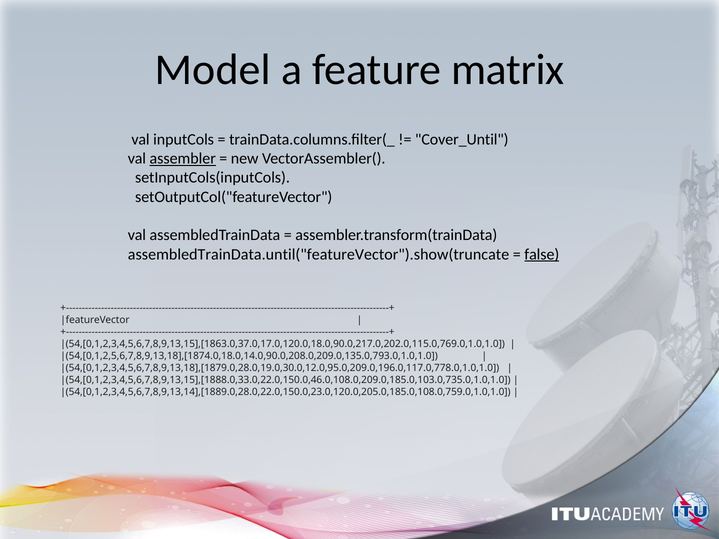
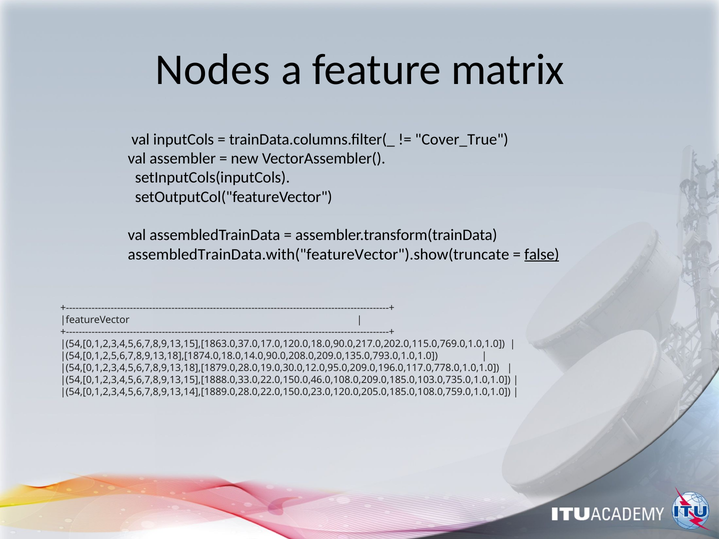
Model: Model -> Nodes (213, 70)
Cover_Until: Cover_Until -> Cover_True (462, 139)
assembler underline: present -> none (183, 159)
assembledTrainData.until("featureVector").show(truncate: assembledTrainData.until("featureVector").show(truncate -> assembledTrainData.with("featureVector").show(truncate (319, 254)
